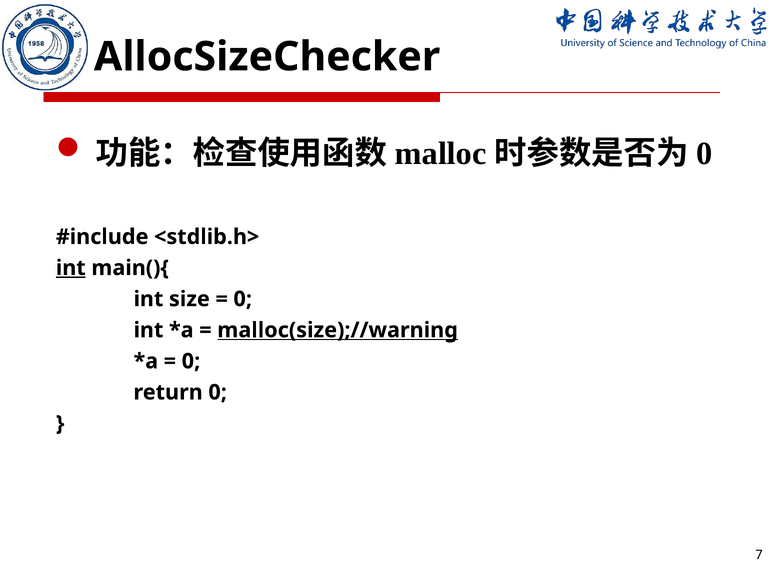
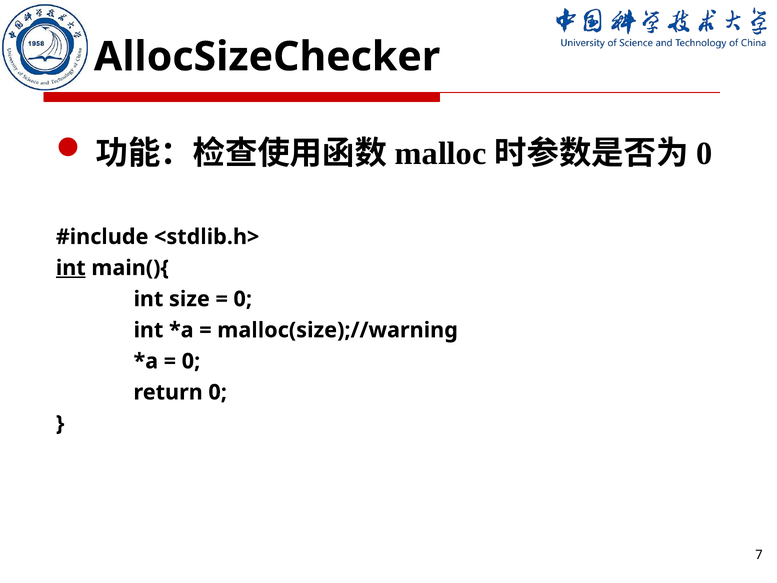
malloc(size);//warning underline: present -> none (338, 330)
